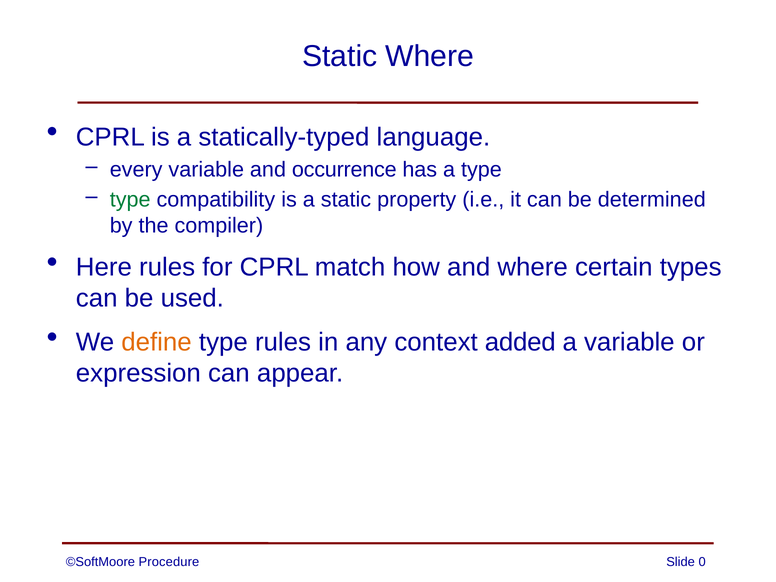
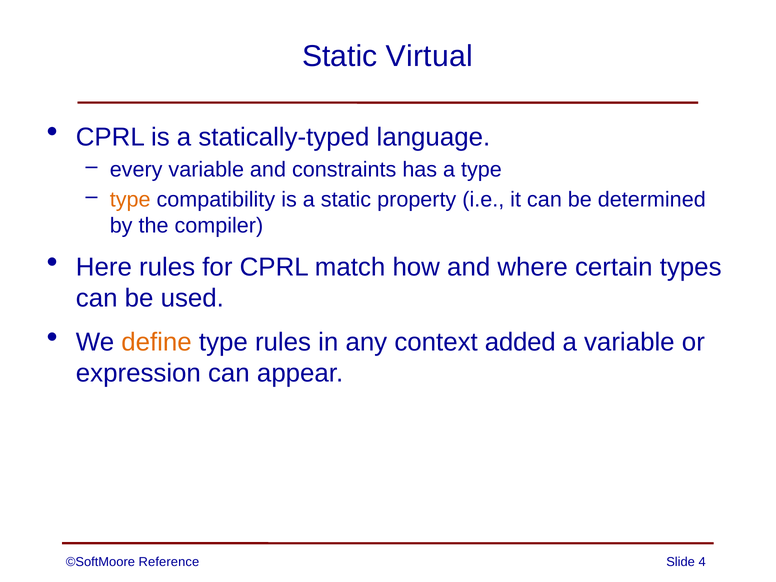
Static Where: Where -> Virtual (429, 56)
occurrence: occurrence -> constraints (344, 169)
type colour: green -> orange (130, 200)
Procedure: Procedure -> Reference (169, 562)
0: 0 -> 4 (702, 562)
